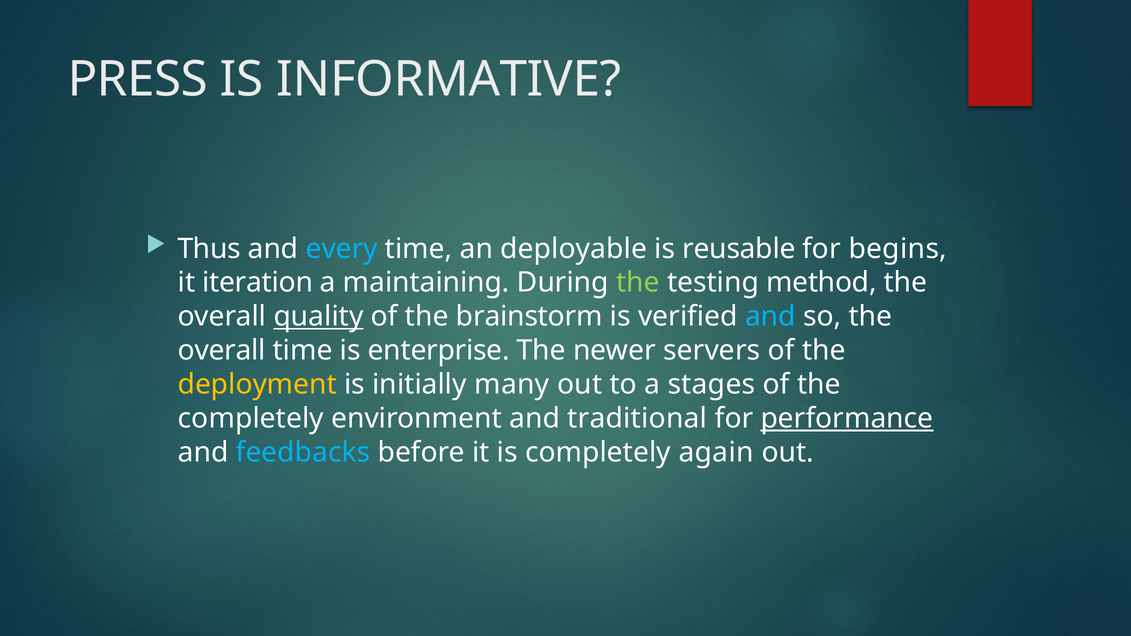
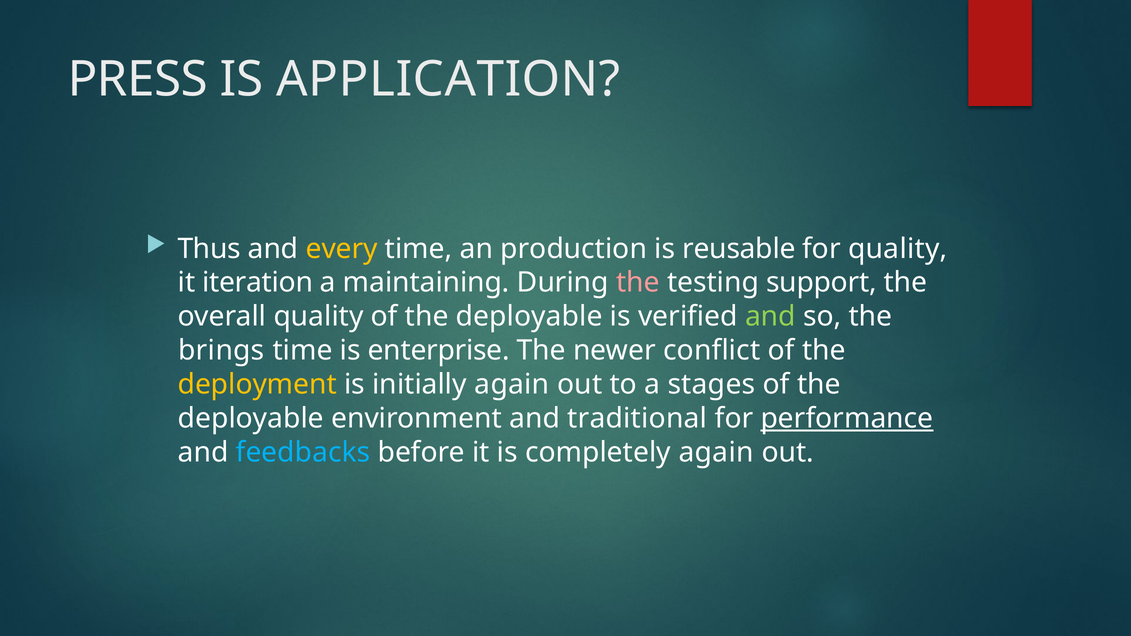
INFORMATIVE: INFORMATIVE -> APPLICATION (448, 79)
every colour: light blue -> yellow (342, 249)
deployable: deployable -> production (574, 249)
for begins: begins -> quality (898, 249)
the colour: light green -> pink (638, 283)
method: method -> support (821, 283)
quality underline: present -> none (318, 317)
brainstorm: brainstorm -> deployable (529, 317)
and colour: light blue -> light green (770, 317)
overall: overall -> brings (221, 351)
servers: servers -> conflict (712, 351)
initially many: many -> again (512, 384)
completely: completely -> deployable (251, 418)
